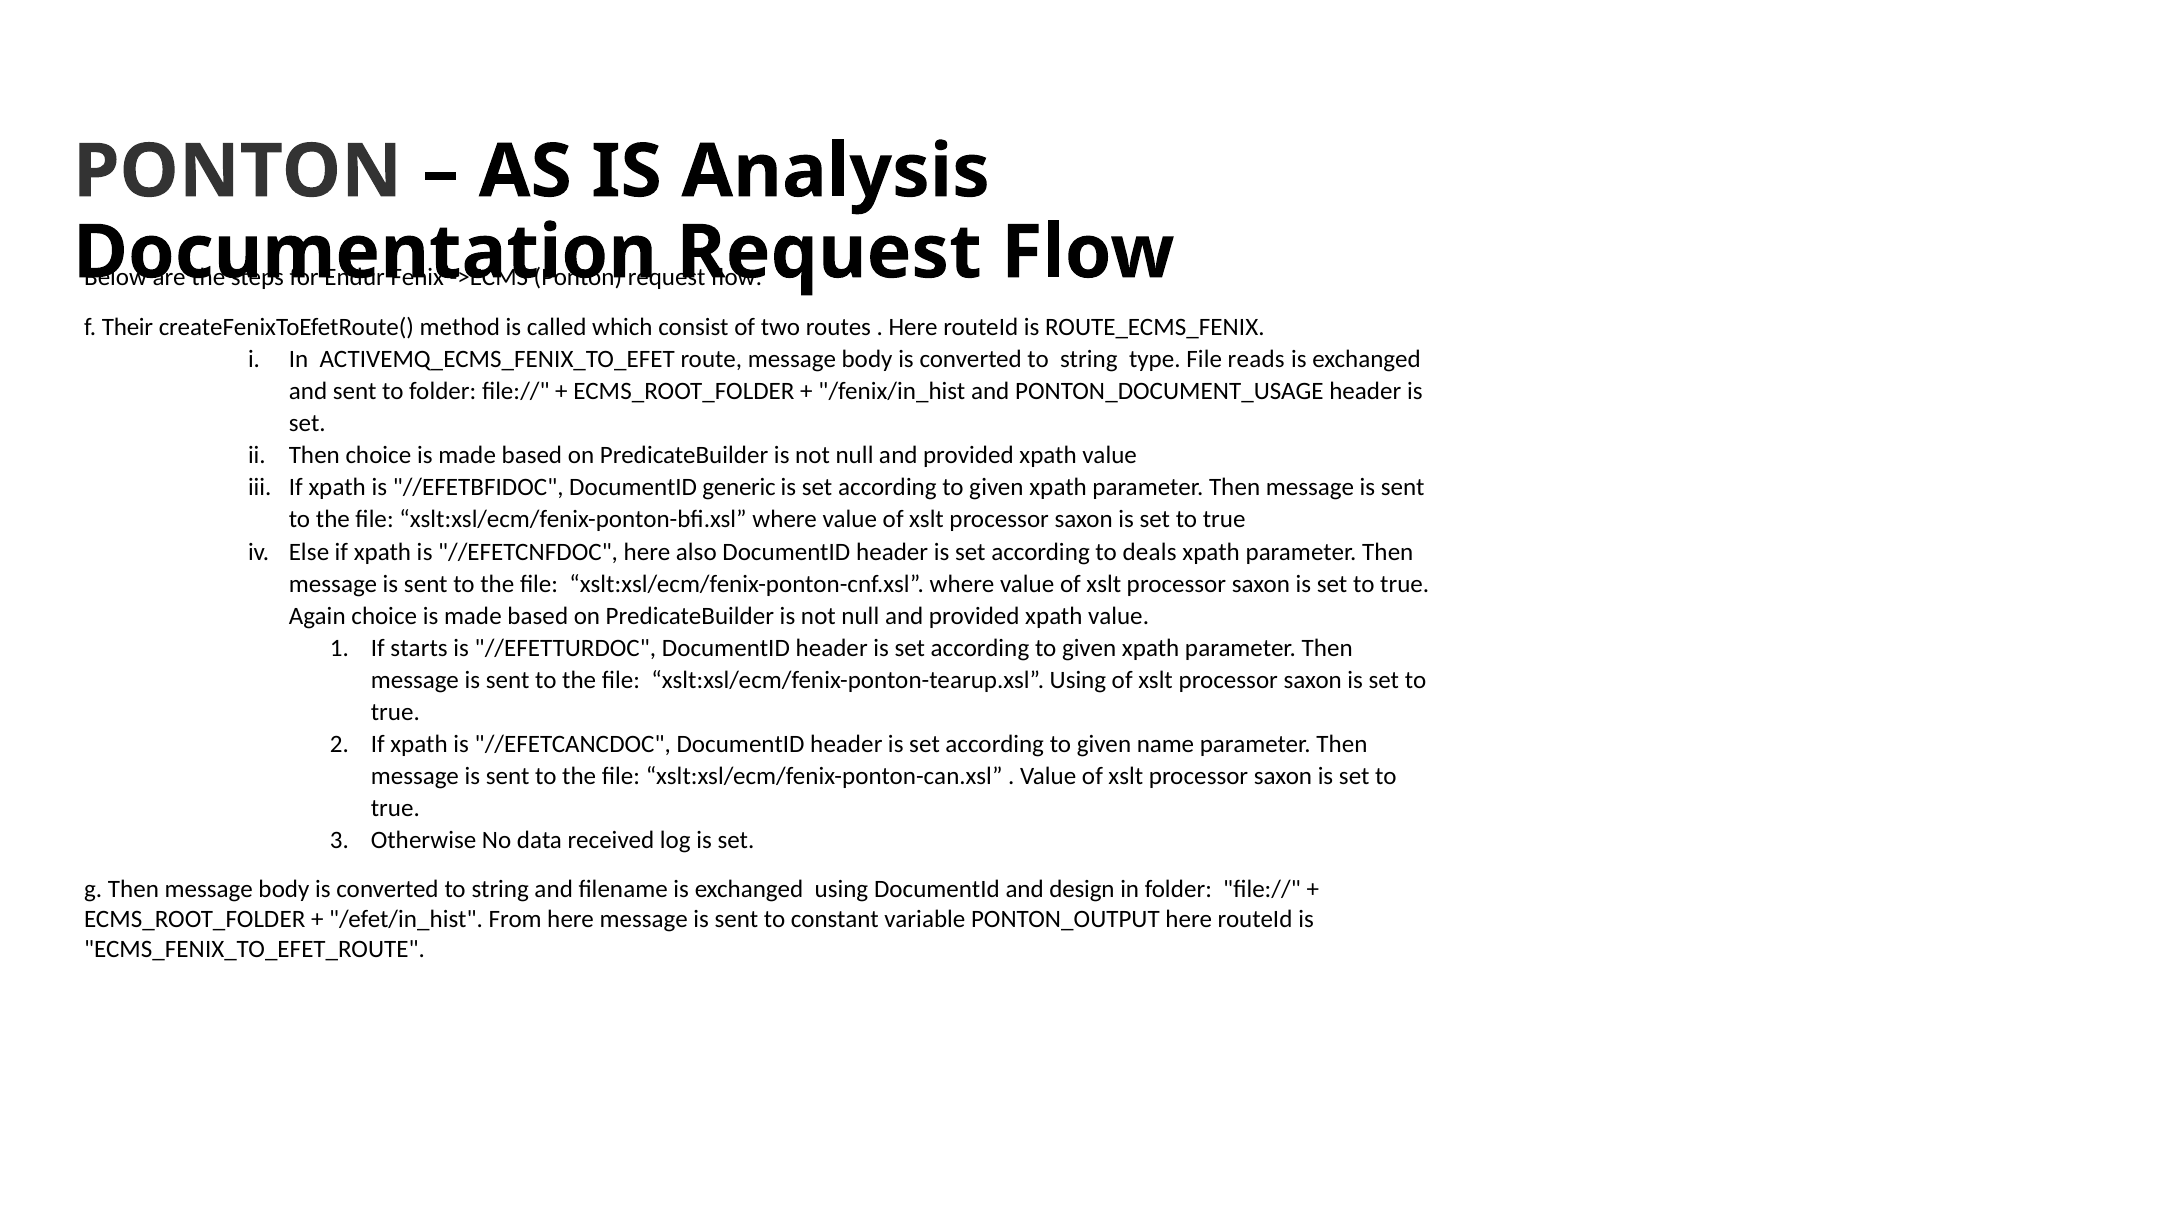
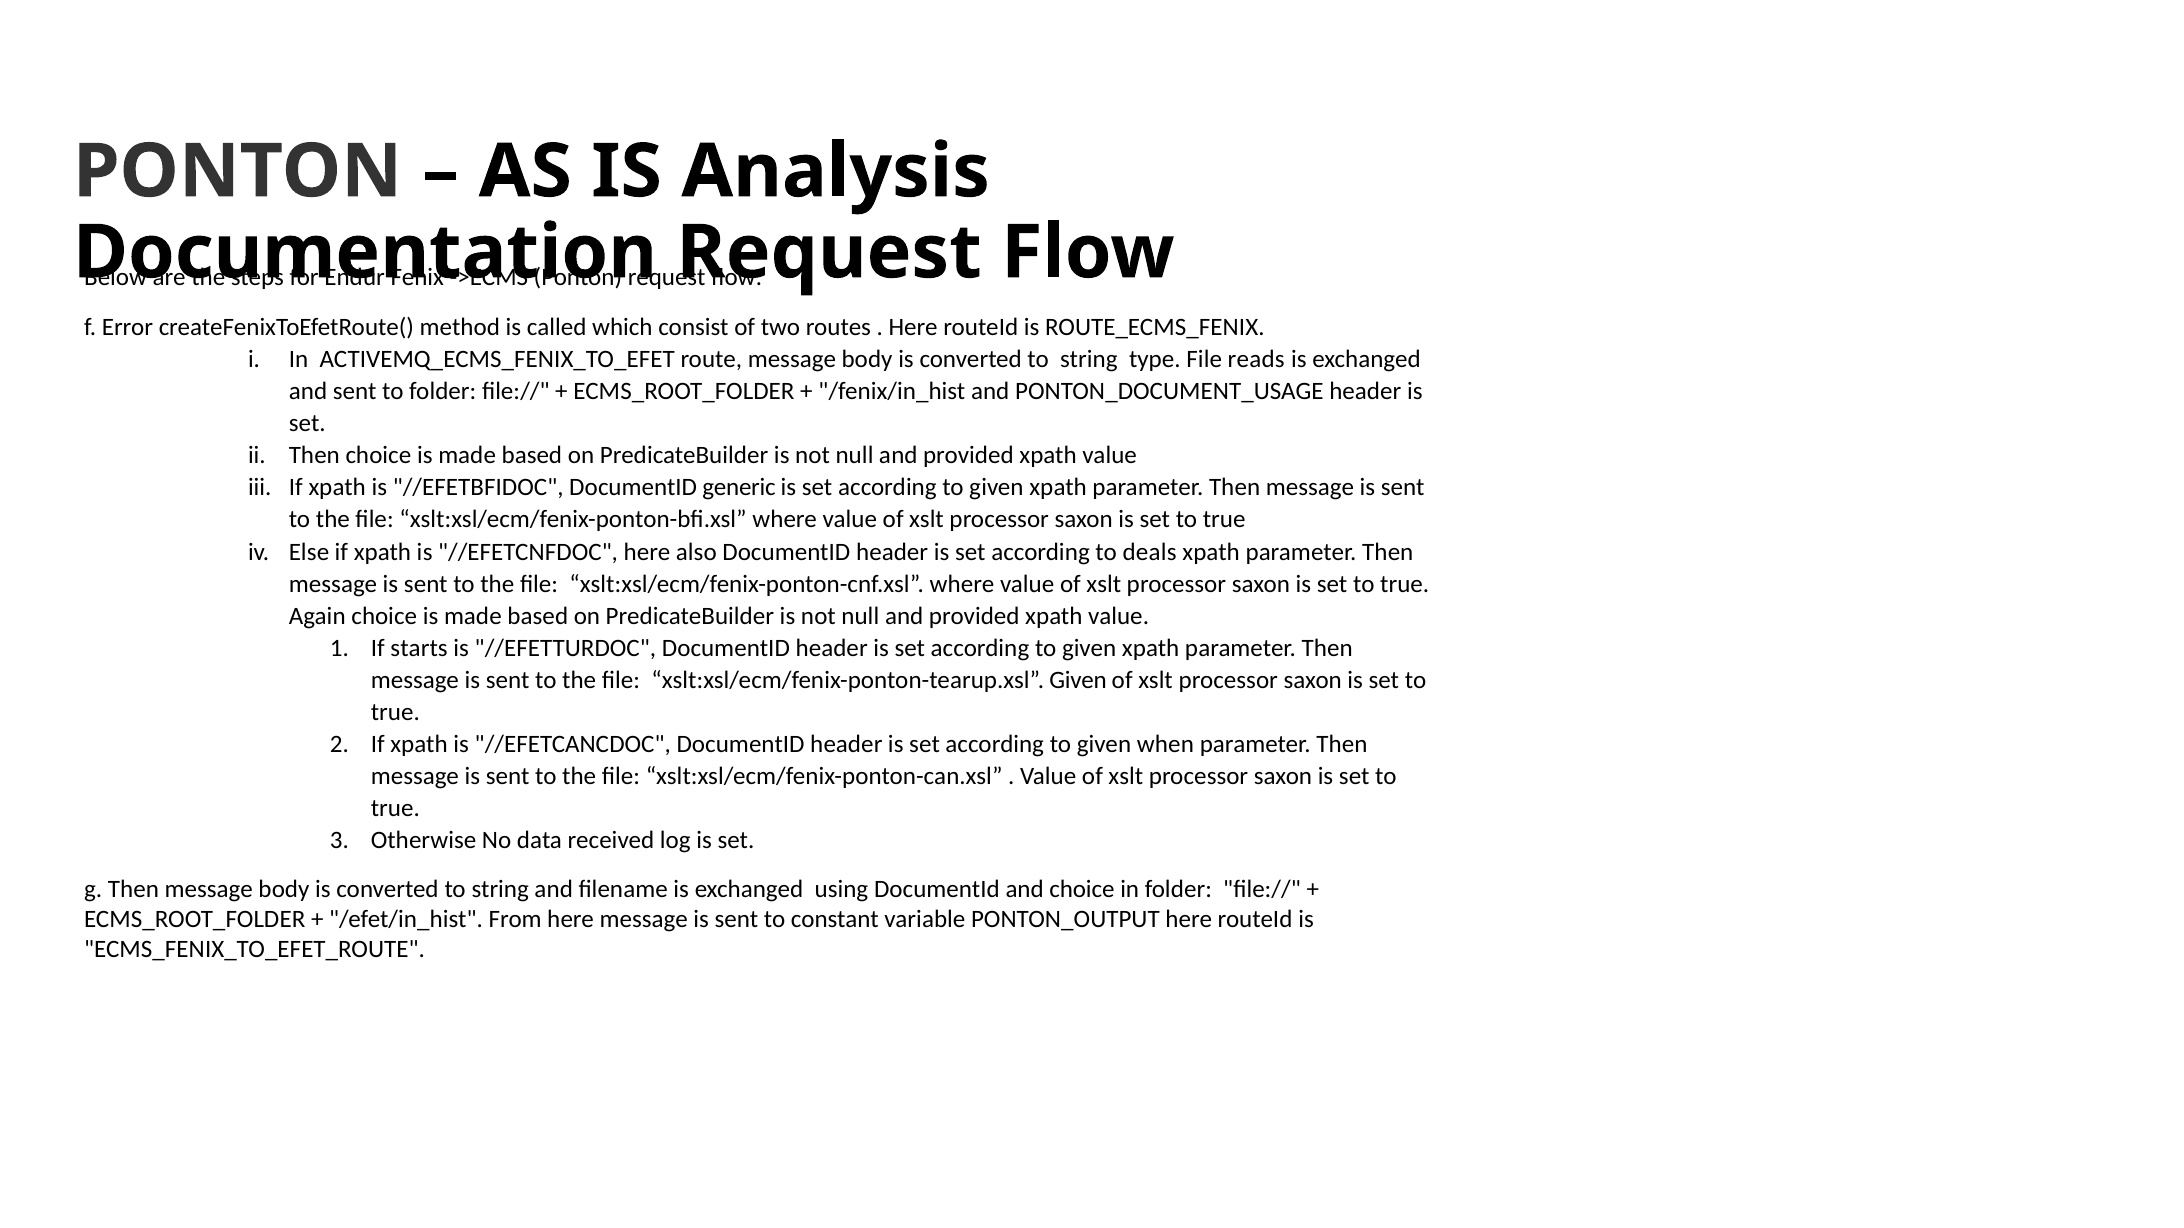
Their: Their -> Error (127, 327)
xslt:xsl/ecm/fenix-ponton-tearup.xsl Using: Using -> Given (1078, 680)
name: name -> when (1165, 745)
and design: design -> choice (1082, 889)
